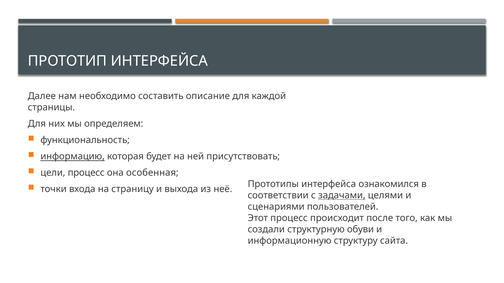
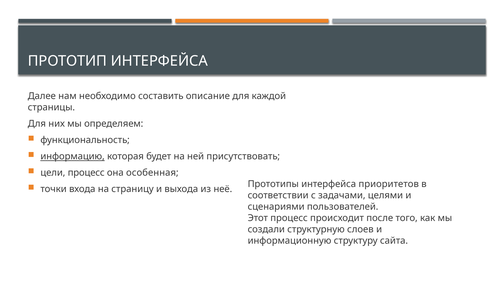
ознакомился: ознакомился -> приоритетов (389, 184)
задачами underline: present -> none (342, 196)
обуви: обуви -> слоев (360, 230)
